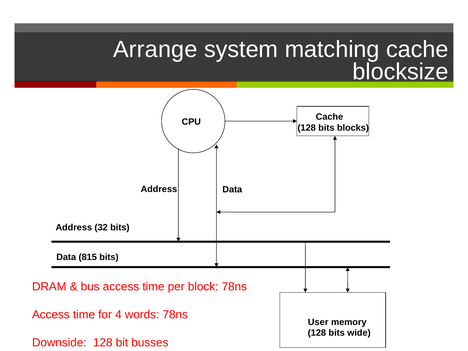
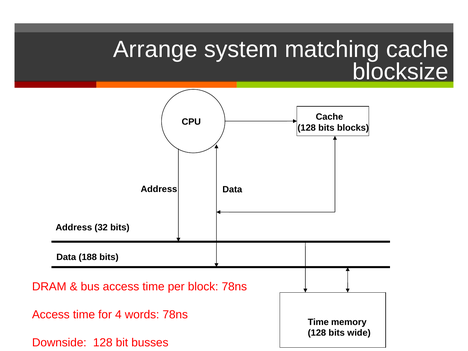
815: 815 -> 188 (88, 257)
User: User -> Time (318, 322)
